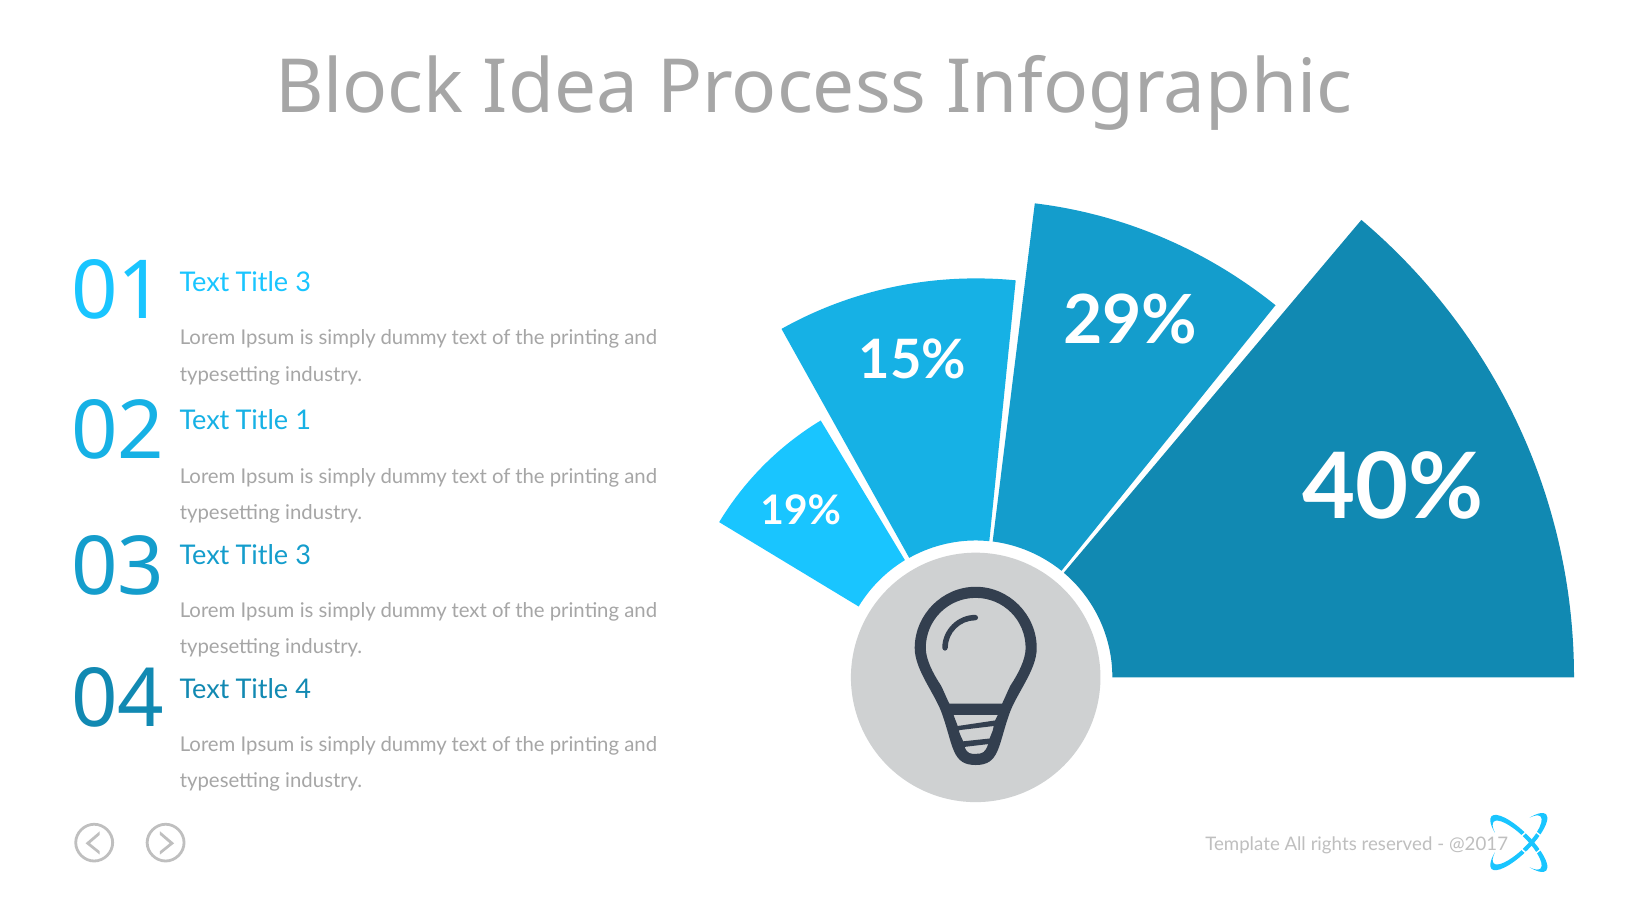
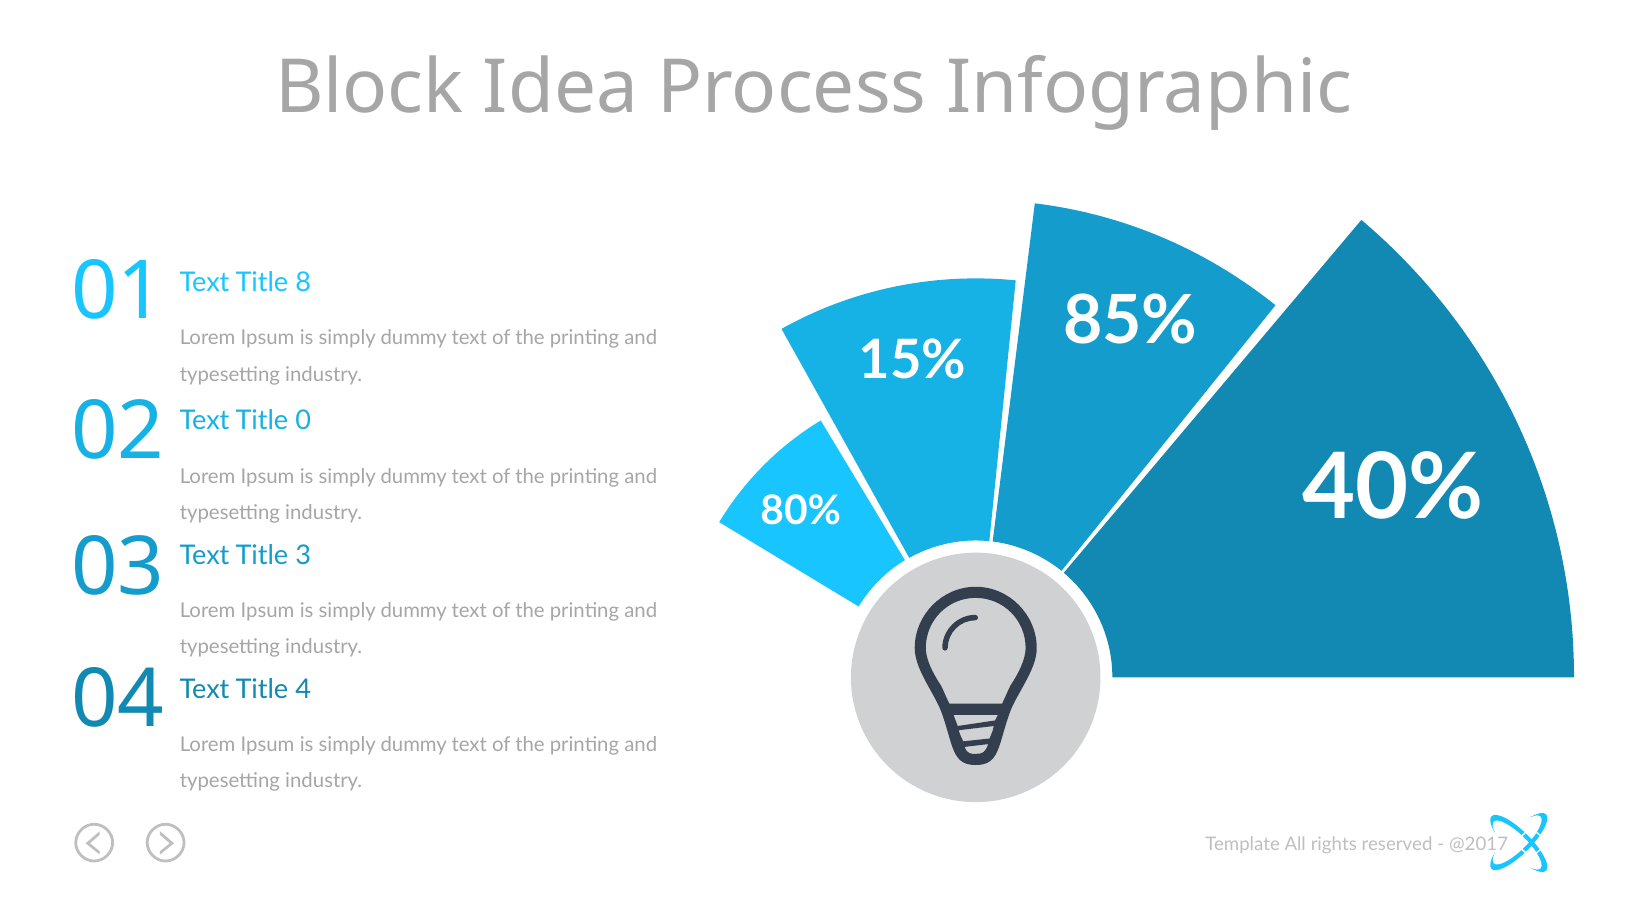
3: 3 -> 8 (303, 283)
29%: 29% -> 85% (1130, 321)
1: 1 -> 0 (303, 421)
19%: 19% -> 80% (801, 511)
